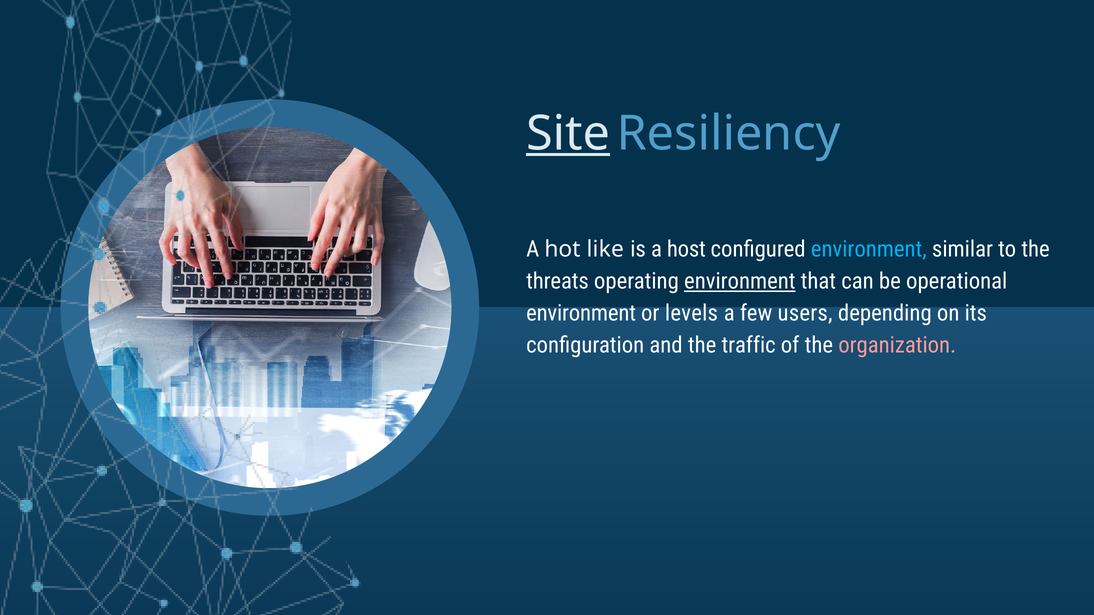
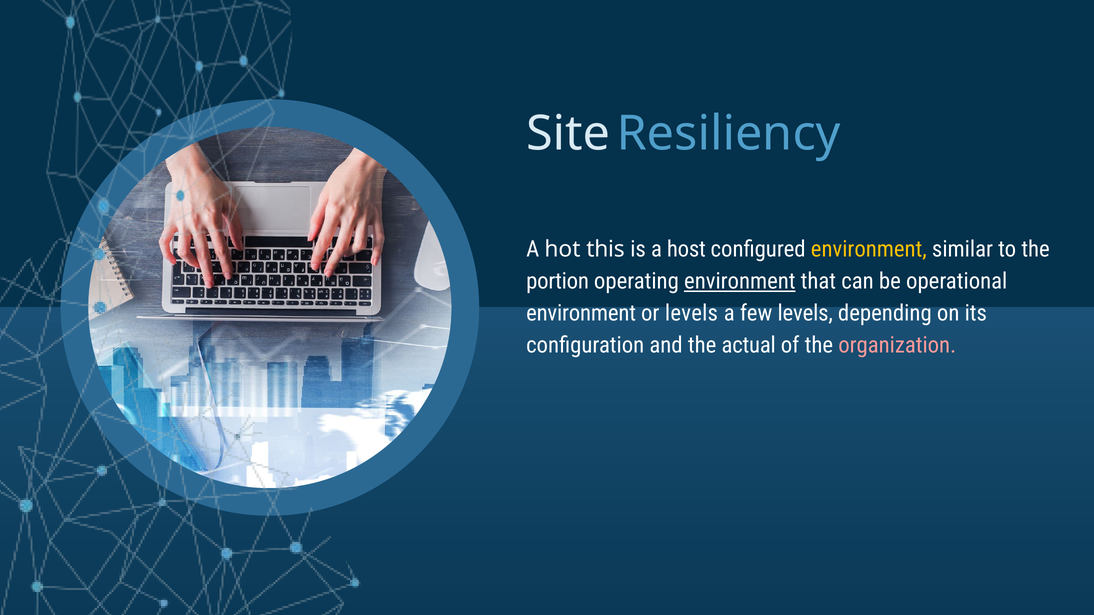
Site underline: present -> none (568, 134)
like: like -> this (605, 250)
environment colour: light blue -> yellow (869, 250)
threats: threats -> portion (558, 282)
few users: users -> levels (805, 313)
traffic: traffic -> actual (749, 345)
